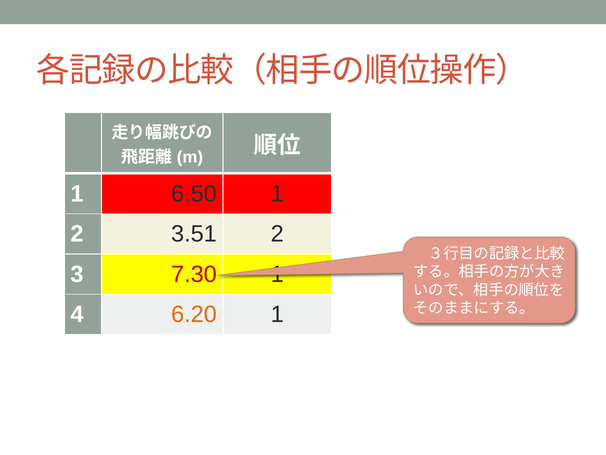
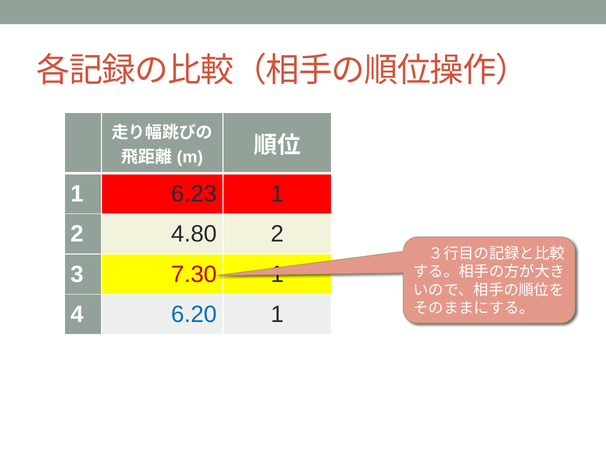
6.50: 6.50 -> 6.23 (194, 194)
3.51: 3.51 -> 4.80 (194, 234)
6.20 colour: orange -> blue (194, 314)
